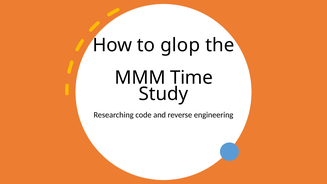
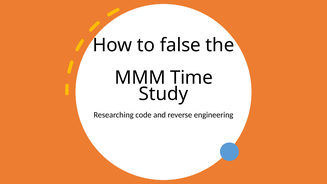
glop: glop -> false (180, 45)
